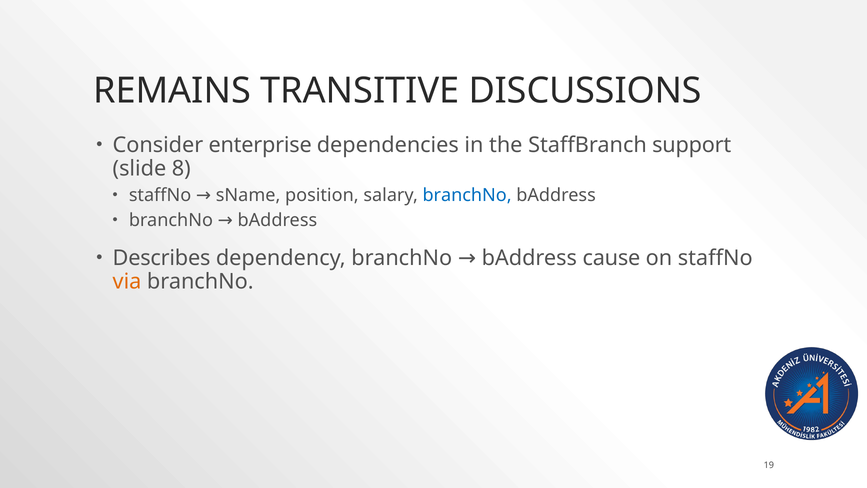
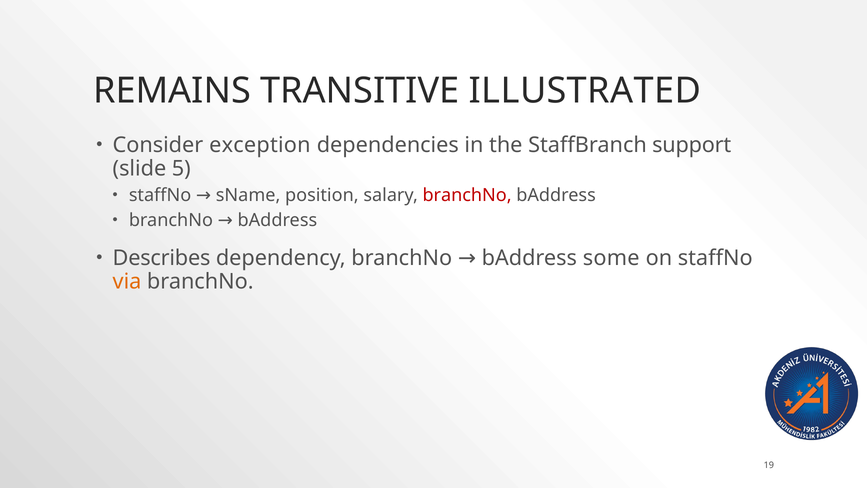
DISCUSSIONS: DISCUSSIONS -> ILLUSTRATED (585, 91)
enterprise: enterprise -> exception (260, 145)
8: 8 -> 5 (181, 168)
branchNo colour: blue -> red (467, 195)
cause: cause -> some (611, 258)
